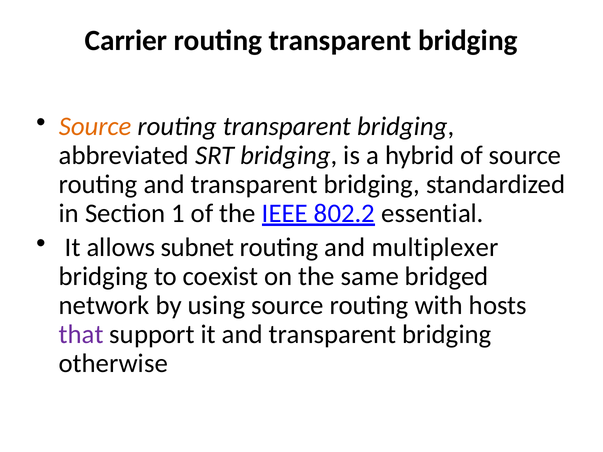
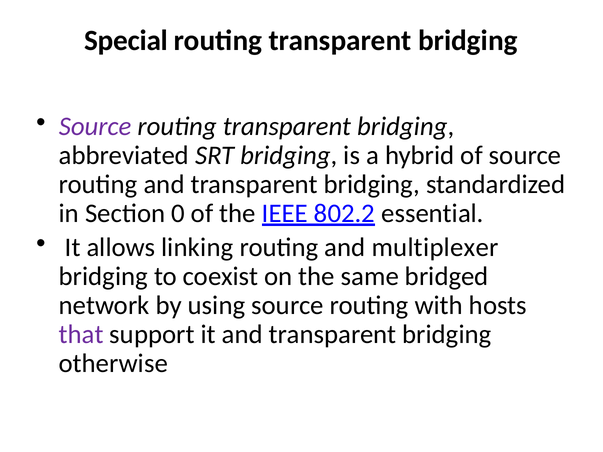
Carrier: Carrier -> Special (126, 41)
Source colour: orange -> purple (95, 126)
1: 1 -> 0 (178, 213)
subnet: subnet -> linking (197, 248)
